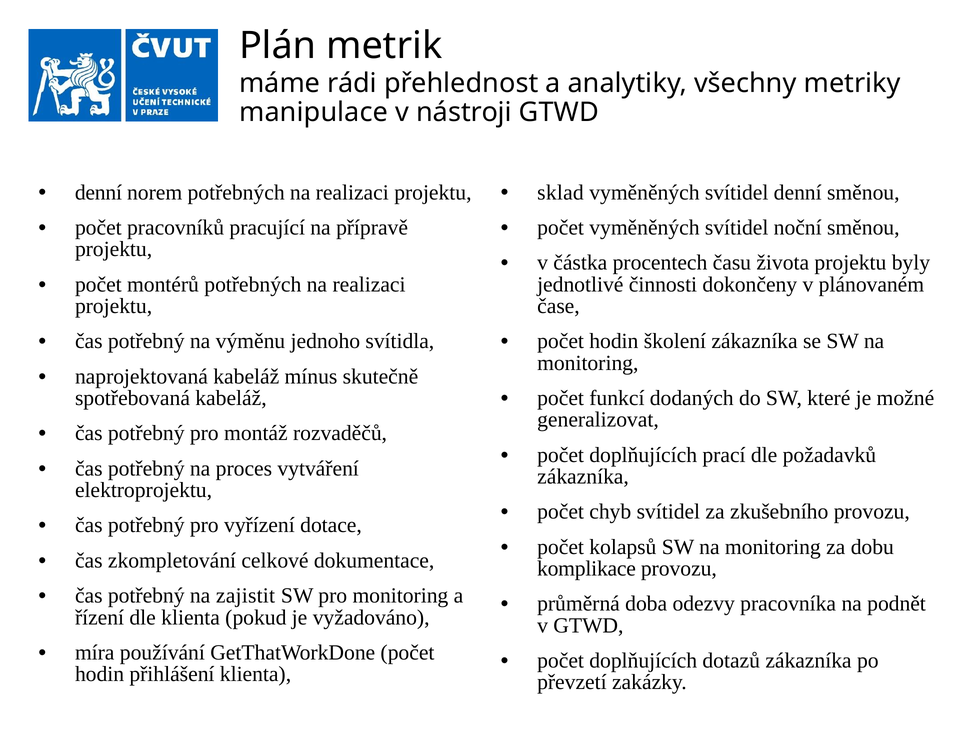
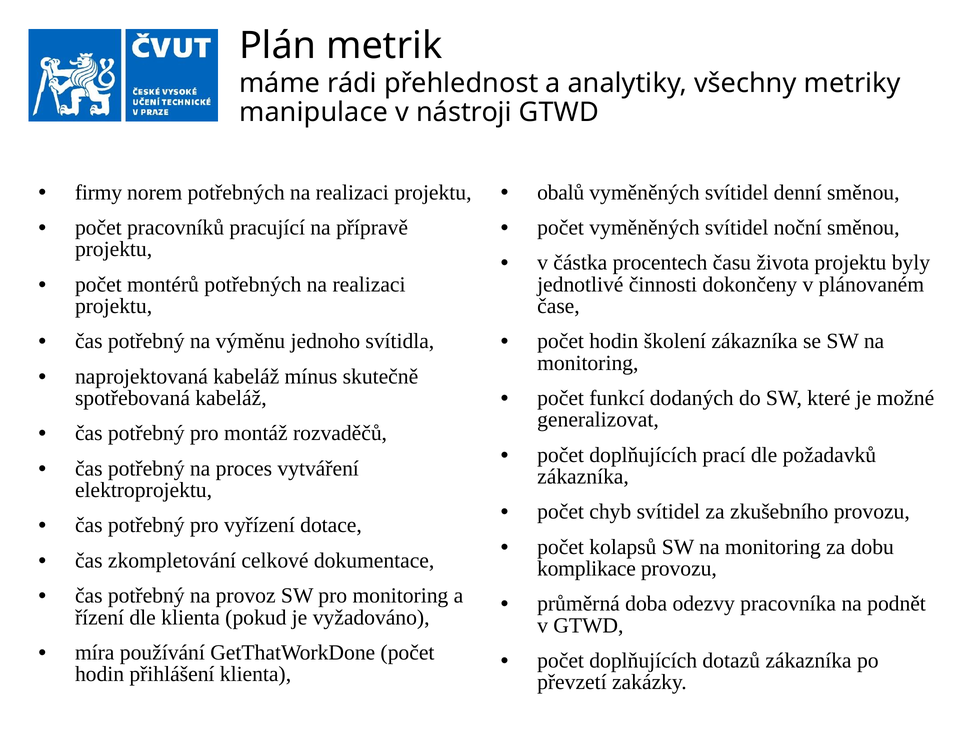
denní: denní -> firmy (98, 193)
sklad: sklad -> obalů (561, 193)
zajistit: zajistit -> provoz (246, 596)
